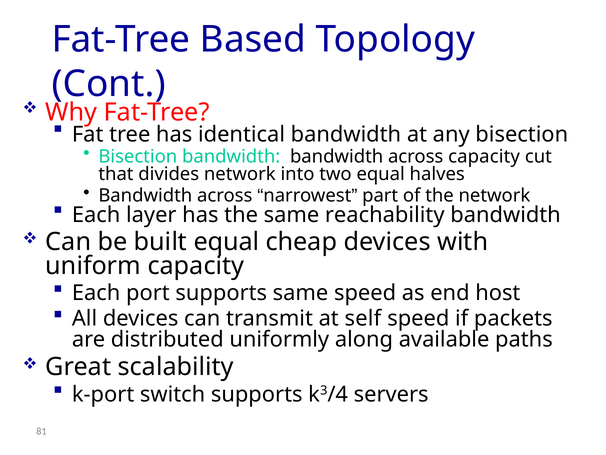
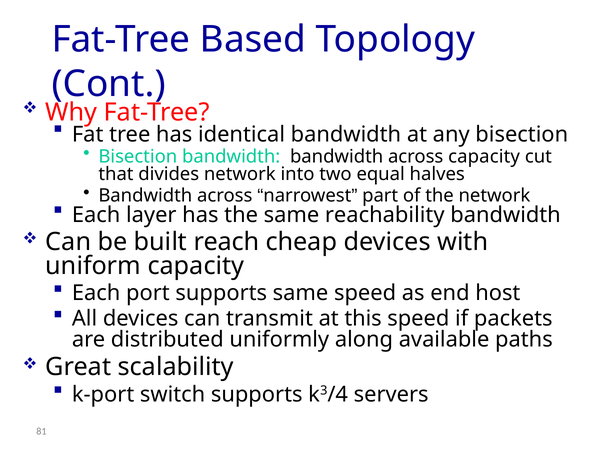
built equal: equal -> reach (226, 241)
self: self -> this (363, 318)
